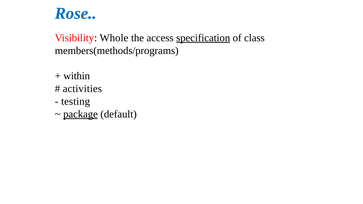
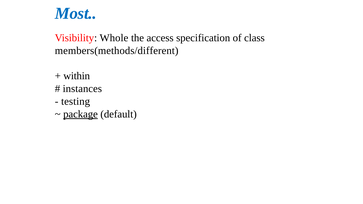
Rose: Rose -> Most (76, 14)
specification underline: present -> none (203, 38)
members(methods/programs: members(methods/programs -> members(methods/different (117, 51)
activities: activities -> instances (82, 89)
